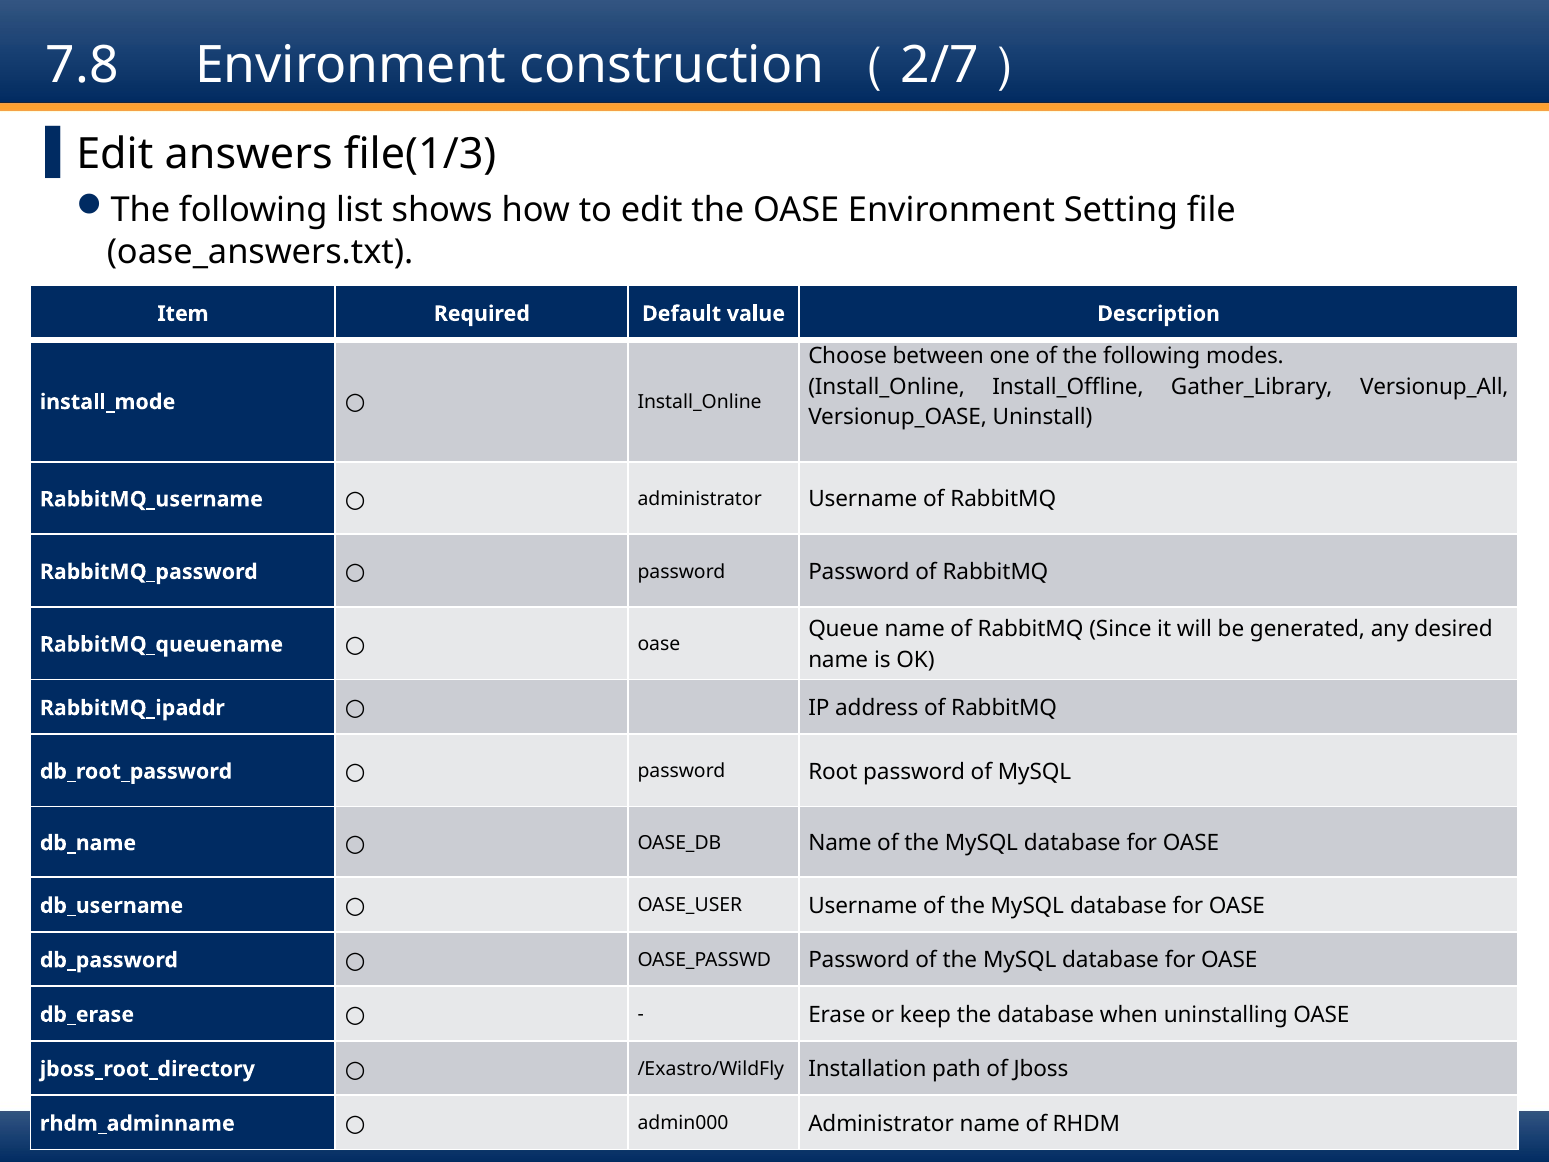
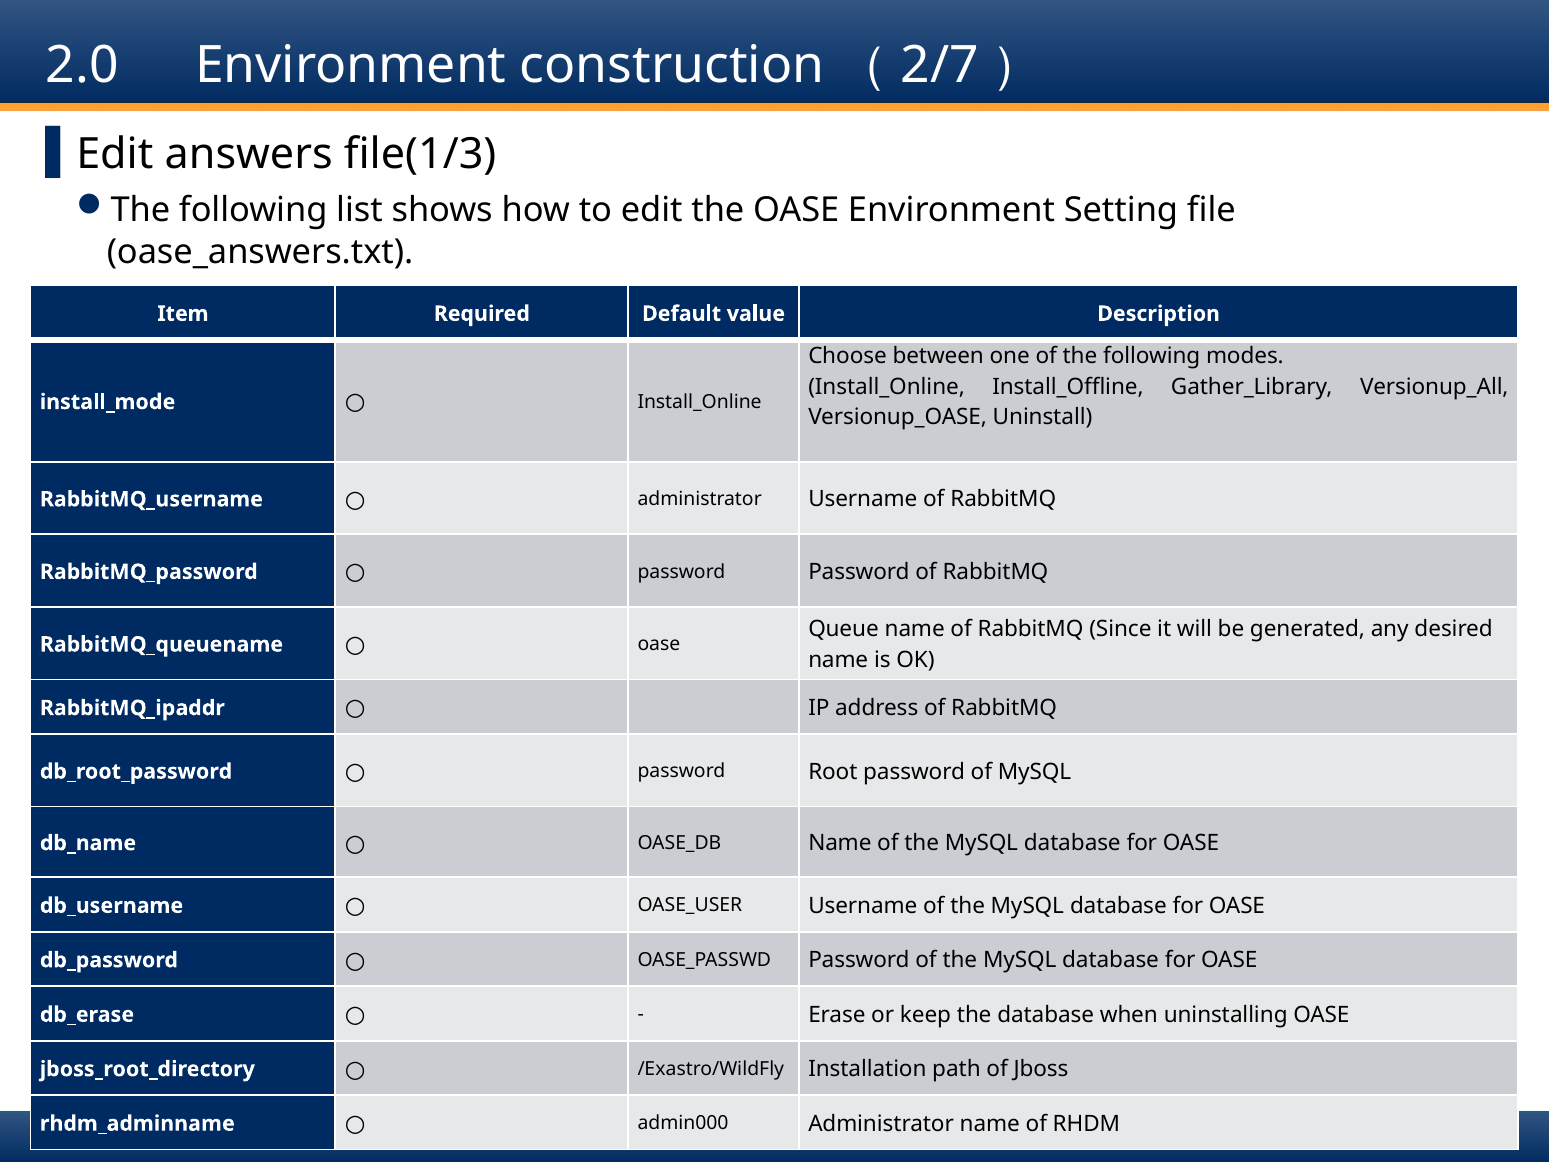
7.8: 7.8 -> 2.0 (82, 66)
